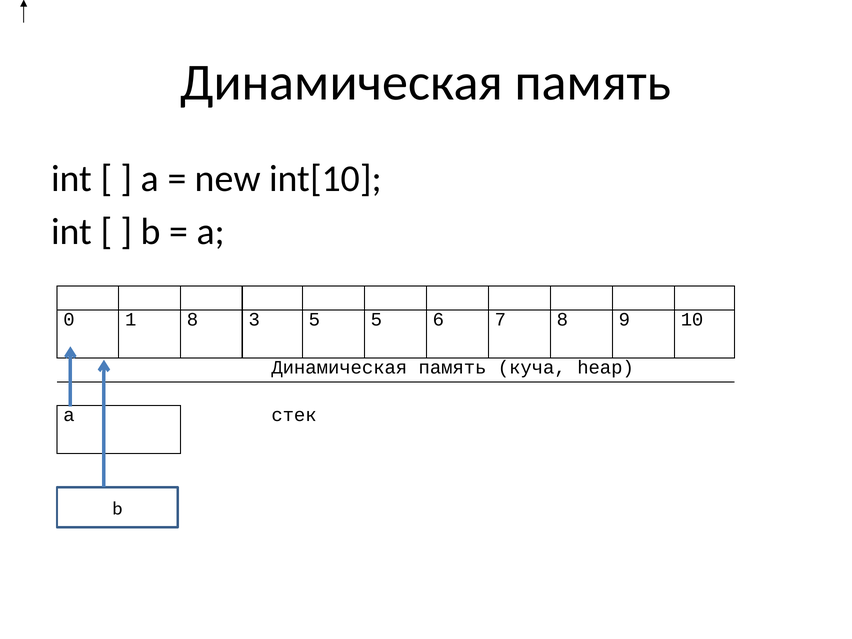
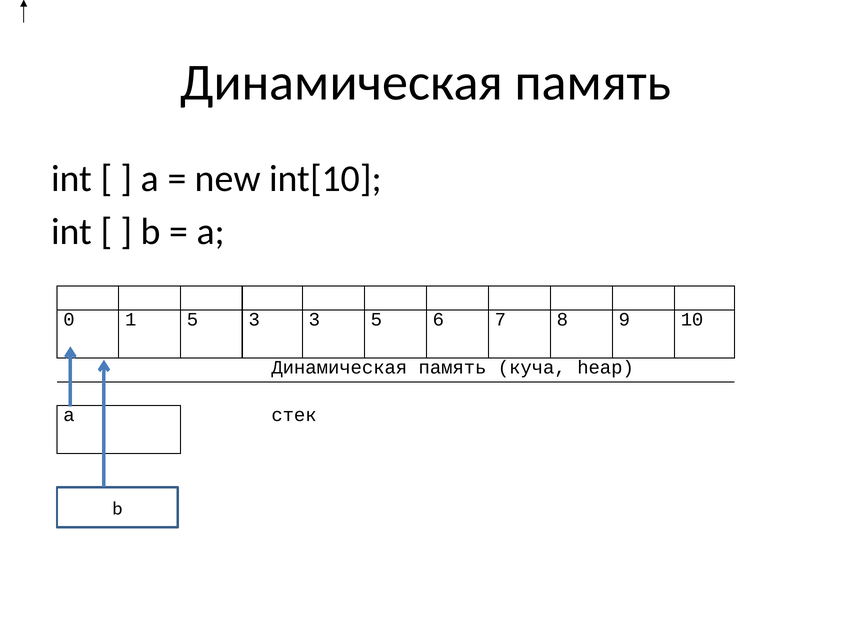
1 8: 8 -> 5 (193, 319)
3 5: 5 -> 3 (314, 319)
